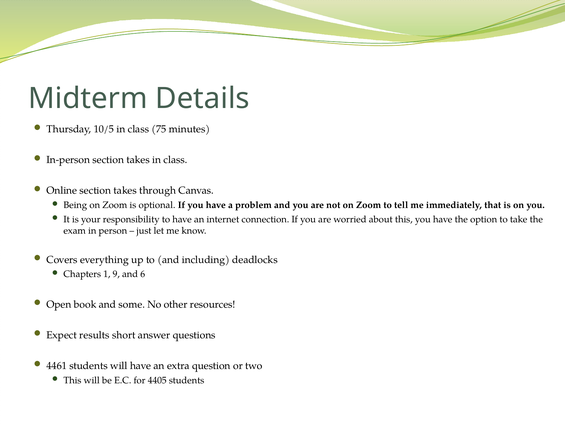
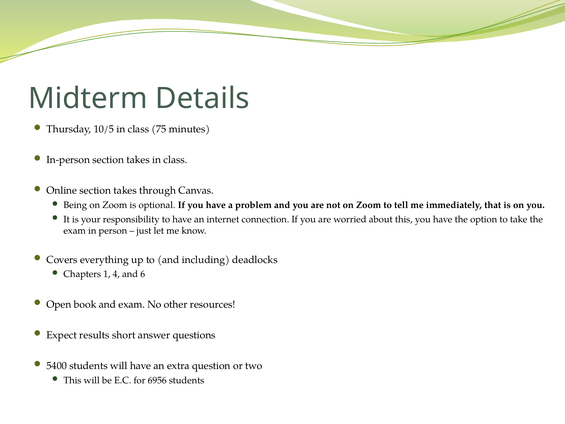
9: 9 -> 4 (116, 274)
and some: some -> exam (132, 304)
4461: 4461 -> 5400 (57, 366)
4405: 4405 -> 6956 (157, 380)
